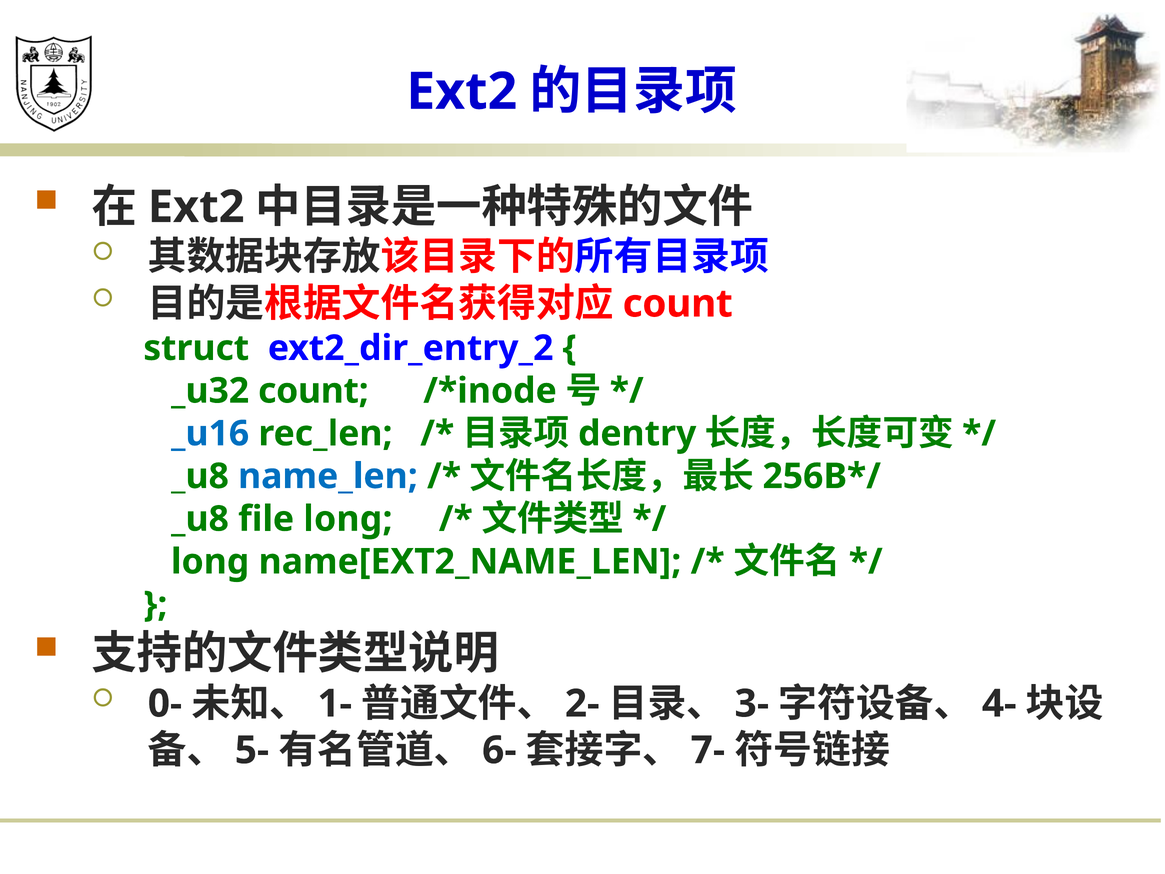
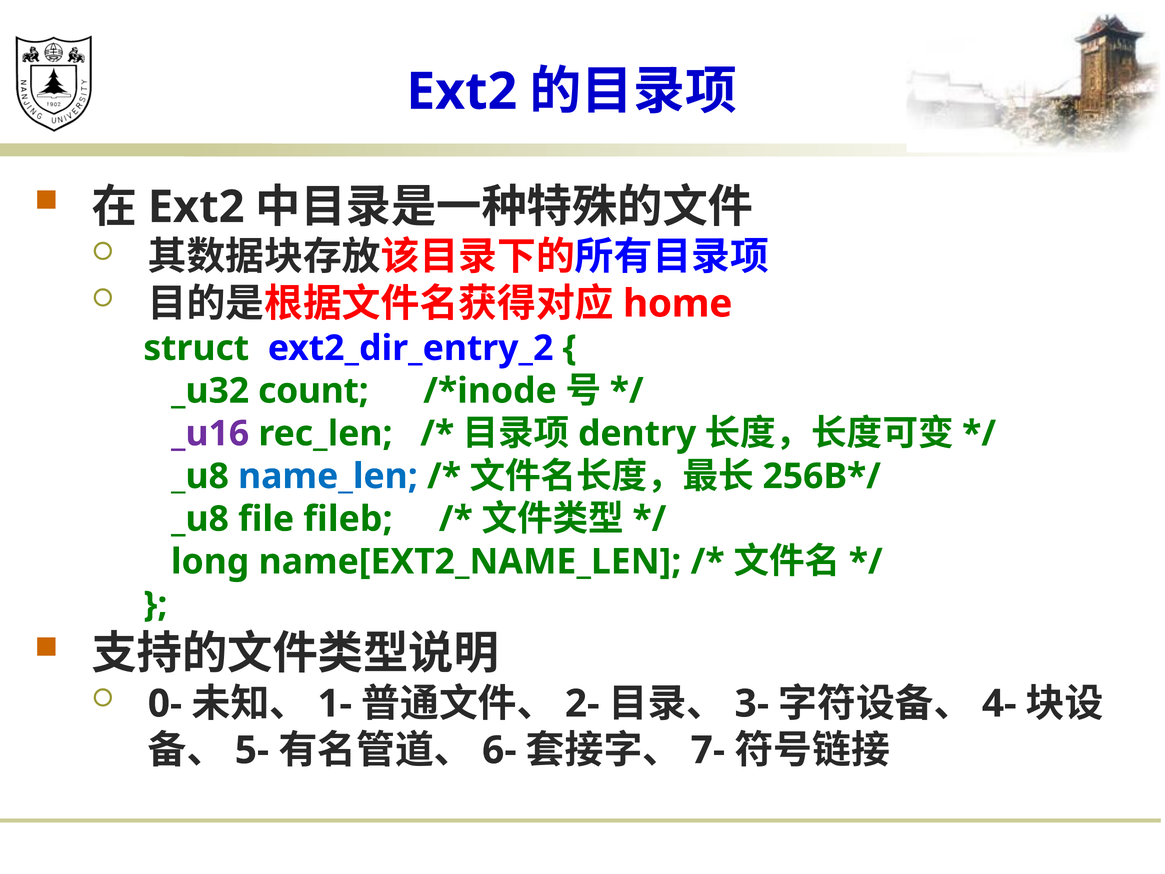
count: count -> home (678, 304)
_u16 colour: blue -> purple (210, 433)
file long: long -> fileb (348, 519)
